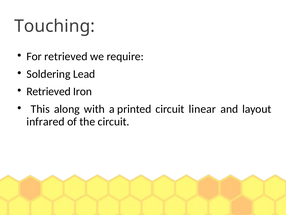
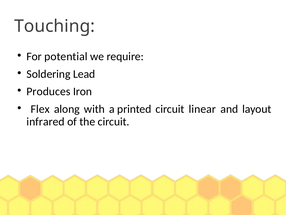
For retrieved: retrieved -> potential (66, 56)
Retrieved: Retrieved -> Produces (48, 91)
This: This -> Flex (40, 109)
